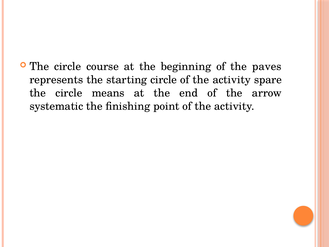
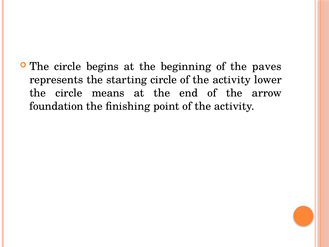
course: course -> begins (103, 67)
spare: spare -> lower (268, 80)
systematic: systematic -> foundation (56, 106)
